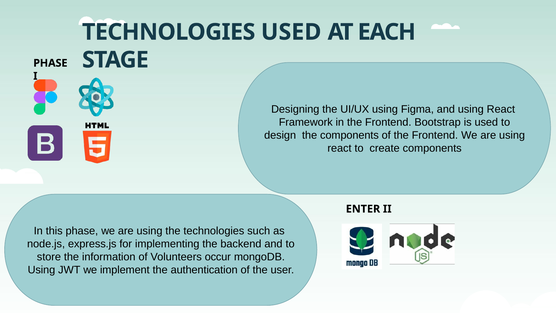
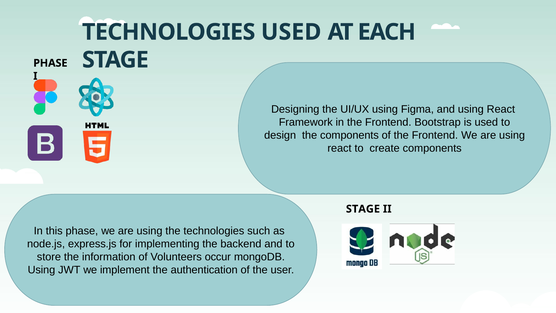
ENTER: ENTER -> STAGE (363, 209)
